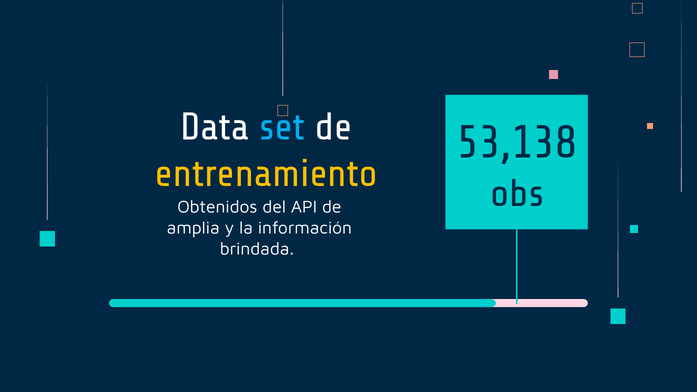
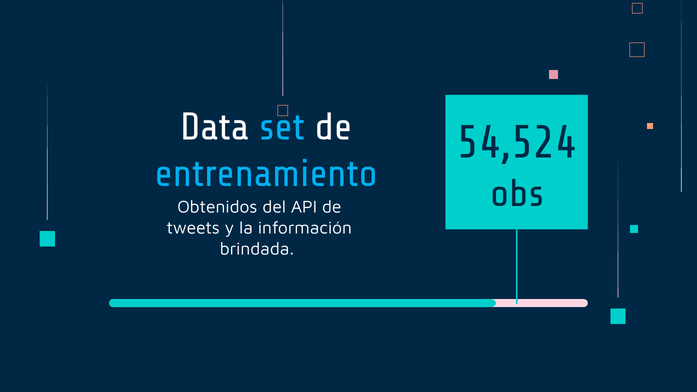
53,138: 53,138 -> 54,524 (517, 142)
entrenamiento colour: yellow -> light blue (266, 173)
amplia: amplia -> tweets (193, 228)
